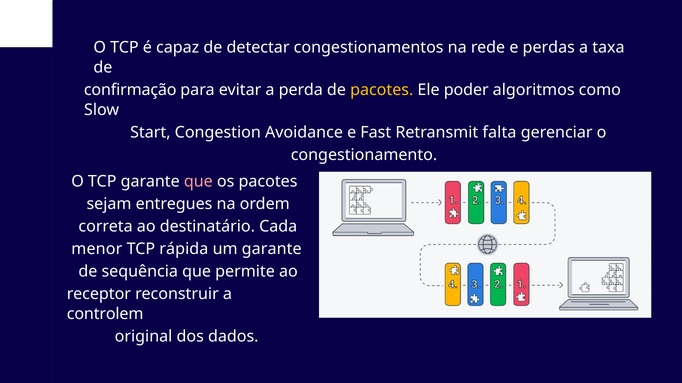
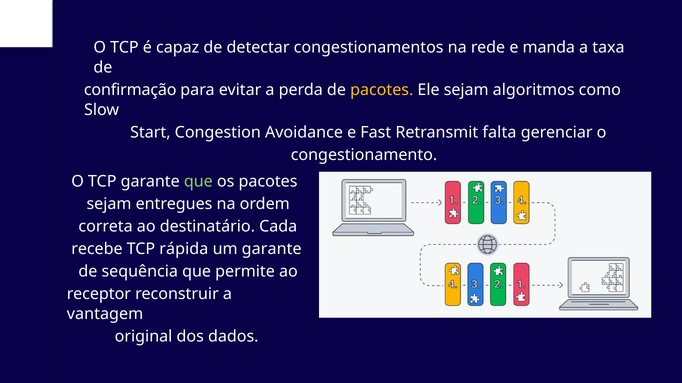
perdas: perdas -> manda (549, 47)
Ele poder: poder -> sejam (466, 90)
que colour: pink -> light green (198, 182)
menor: menor -> recebe (97, 249)
controlem: controlem -> vantagem (105, 314)
